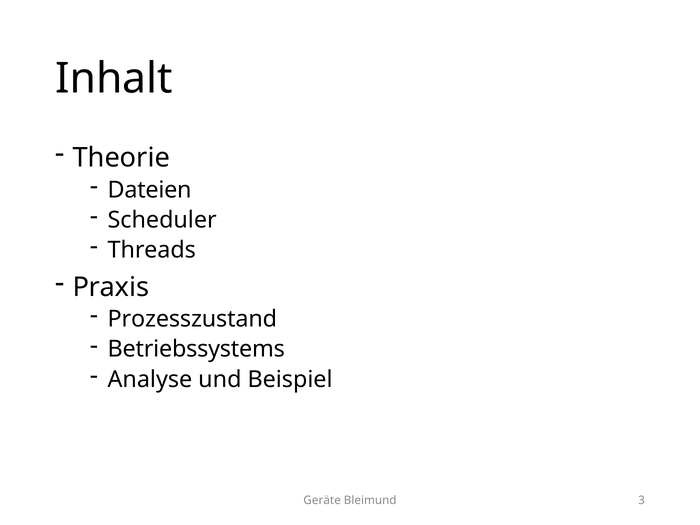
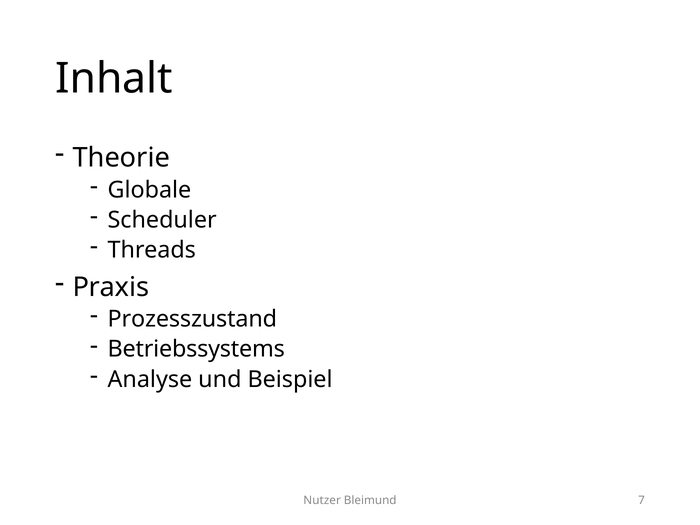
Dateien: Dateien -> Globale (149, 190)
Geräte: Geräte -> Nutzer (322, 500)
3: 3 -> 7 (642, 500)
